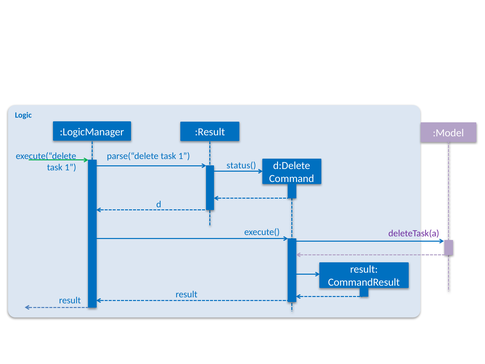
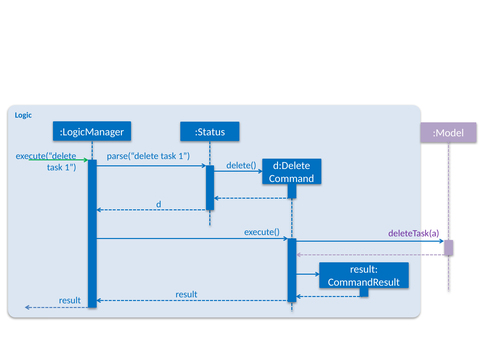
:Result: :Result -> :Status (210, 132)
status(: status( -> delete( (241, 165)
